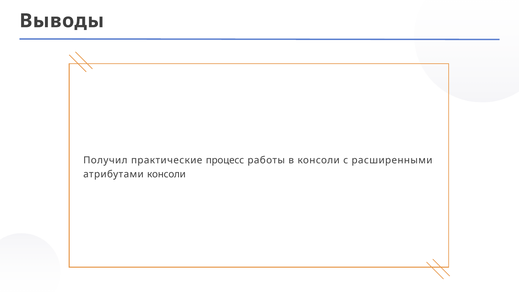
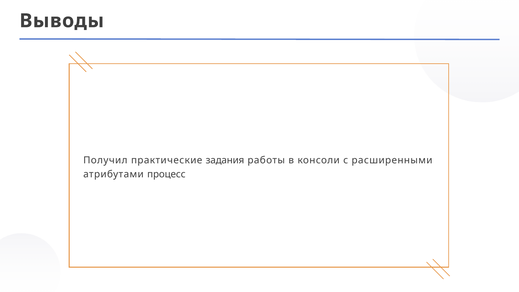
процесс: процесс -> задания (225, 160)
атрибутами консоли: консоли -> процесс (166, 174)
